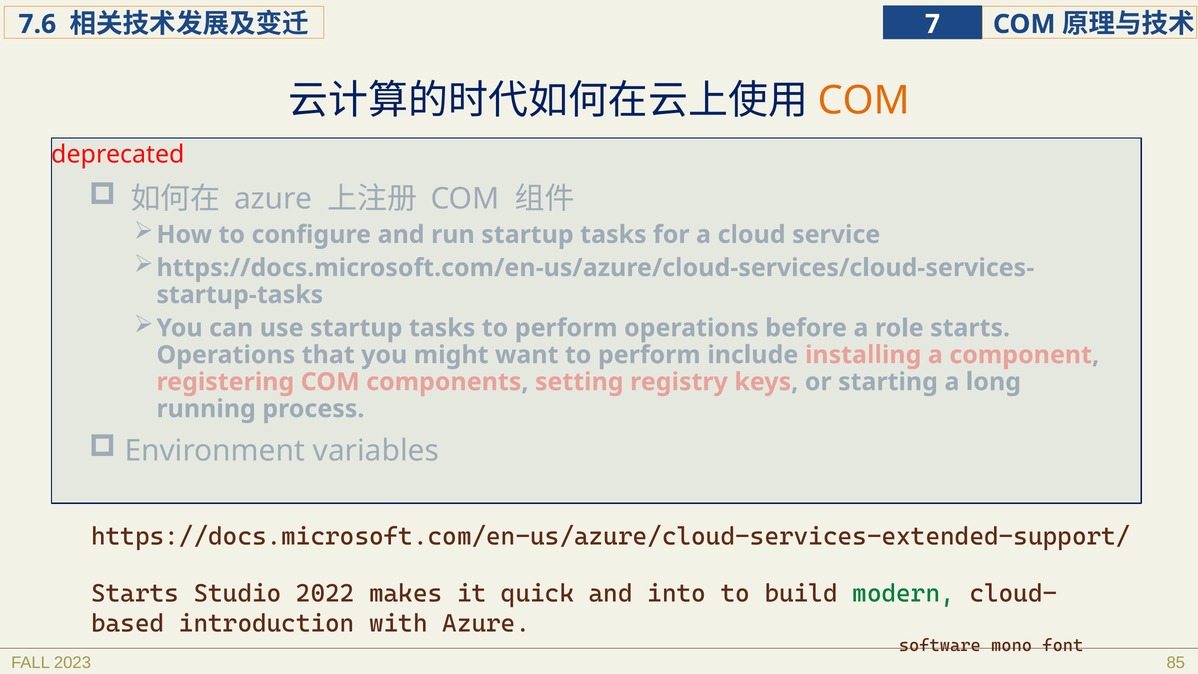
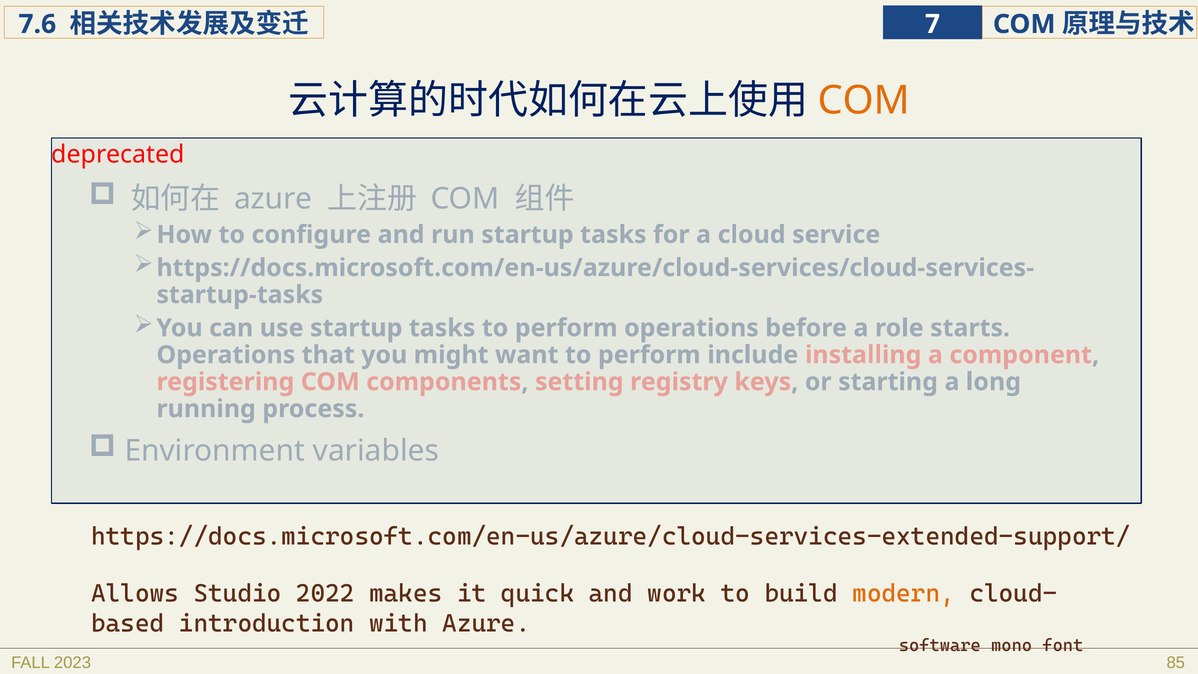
Starts: Starts -> Allows (135, 593)
into: into -> work (677, 593)
modern colour: green -> orange (904, 593)
